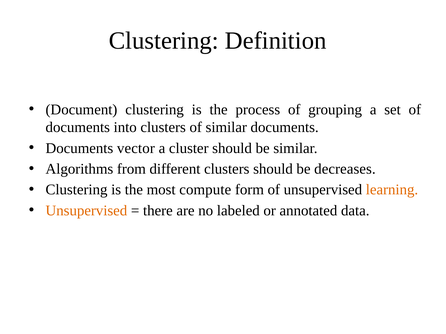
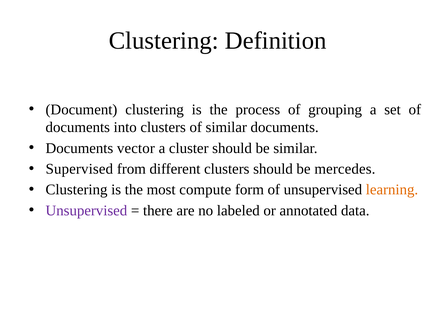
Algorithms: Algorithms -> Supervised (79, 169)
decreases: decreases -> mercedes (345, 169)
Unsupervised colour: orange -> purple (86, 211)
